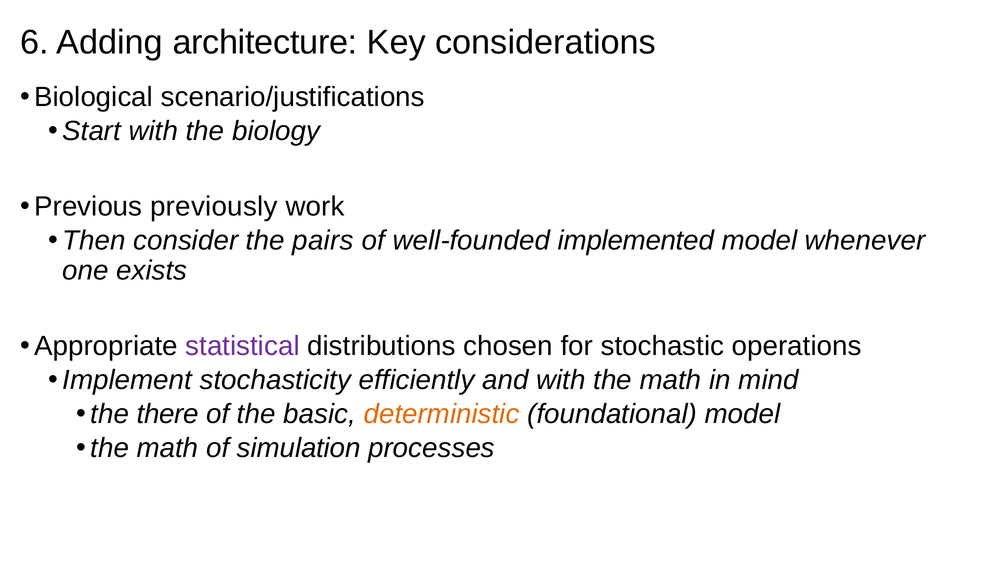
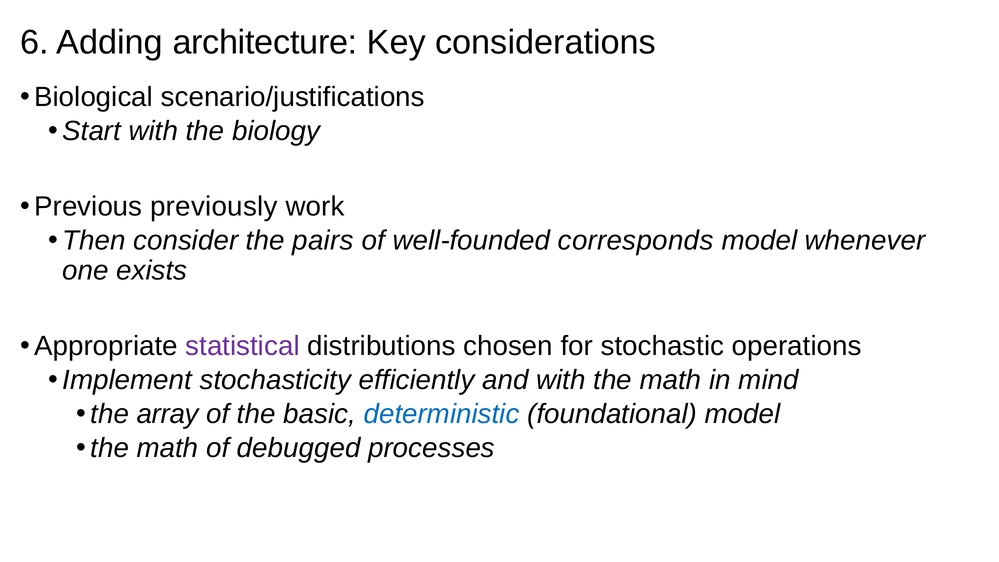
implemented: implemented -> corresponds (636, 241)
there: there -> array (168, 414)
deterministic colour: orange -> blue (442, 414)
simulation: simulation -> debugged (299, 448)
